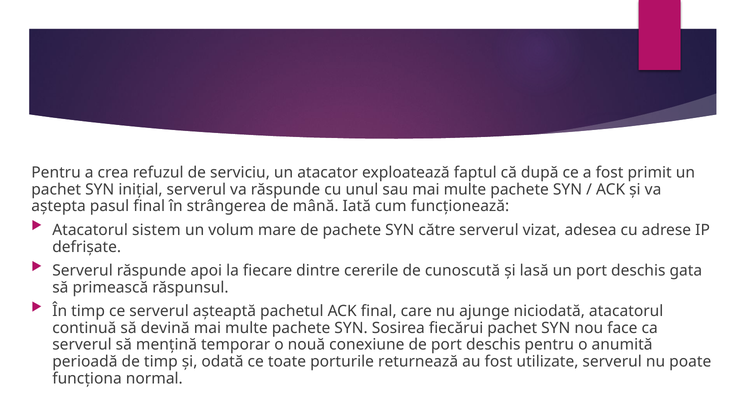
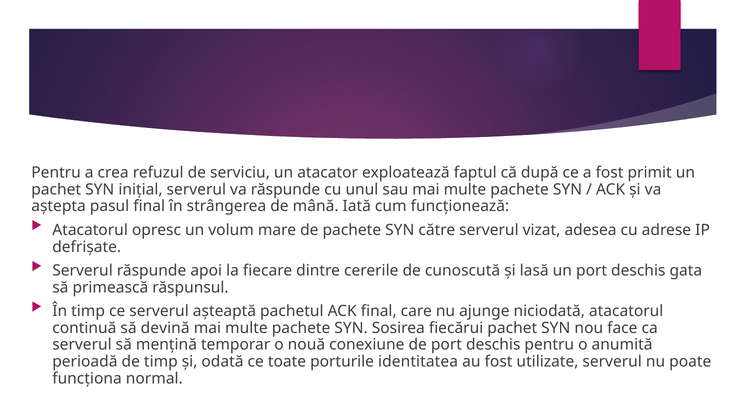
sistem: sistem -> opresc (156, 230)
returnează: returnează -> identitatea (418, 361)
